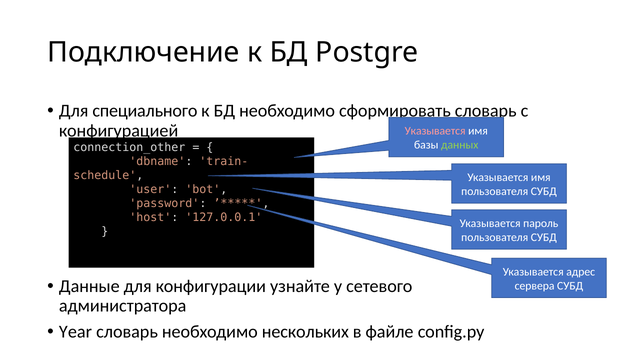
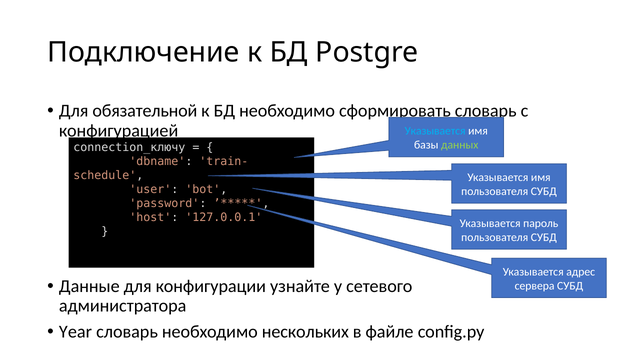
специального: специального -> обязательной (145, 111)
Указывается colour: pink -> light blue (435, 131)
connection_other: connection_other -> connection_ключу (129, 148)
